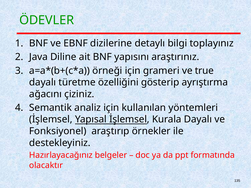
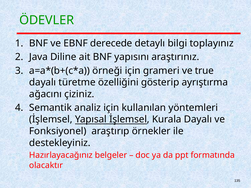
dizilerine: dizilerine -> derecede (111, 43)
